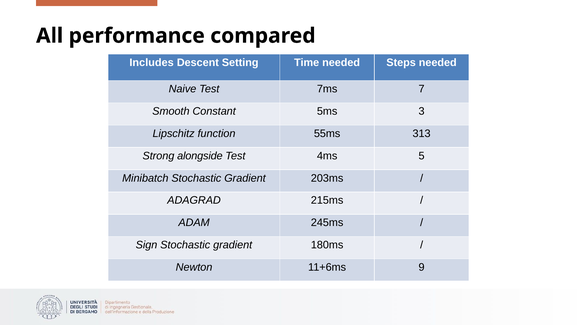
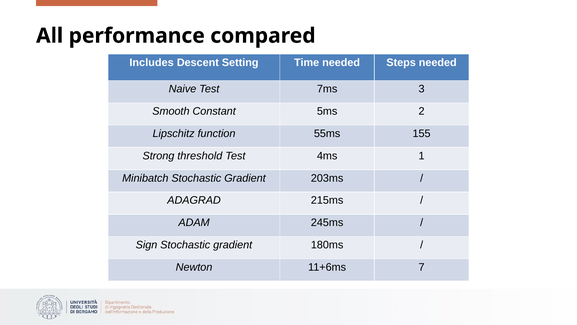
7: 7 -> 3 (422, 89)
3: 3 -> 2 (422, 111)
313: 313 -> 155 (422, 133)
alongside: alongside -> threshold (200, 156)
5: 5 -> 1 (422, 156)
9: 9 -> 7 (422, 267)
